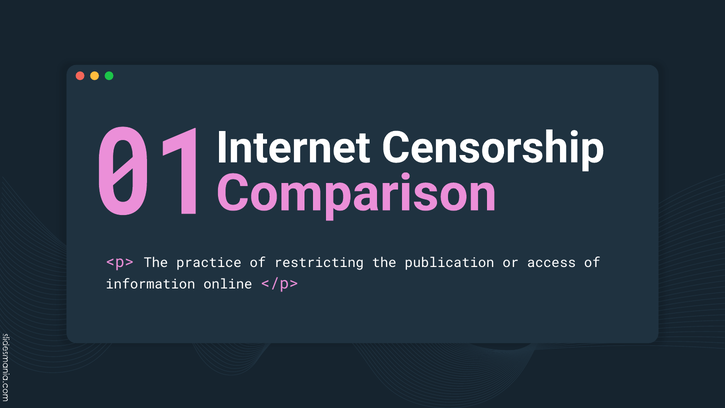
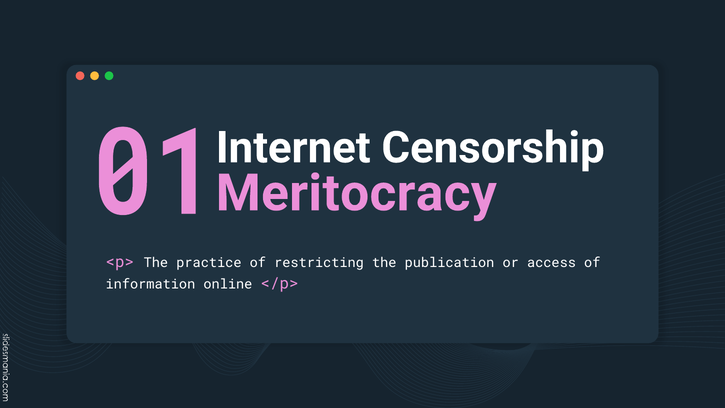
Comparison: Comparison -> Meritocracy (356, 193)
